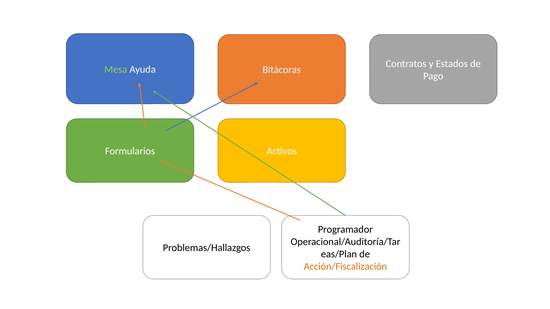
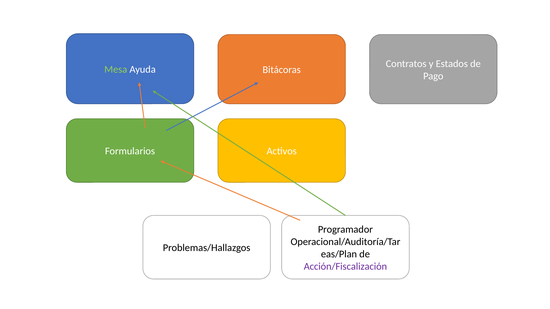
Acción/Fiscalización colour: orange -> purple (345, 267)
